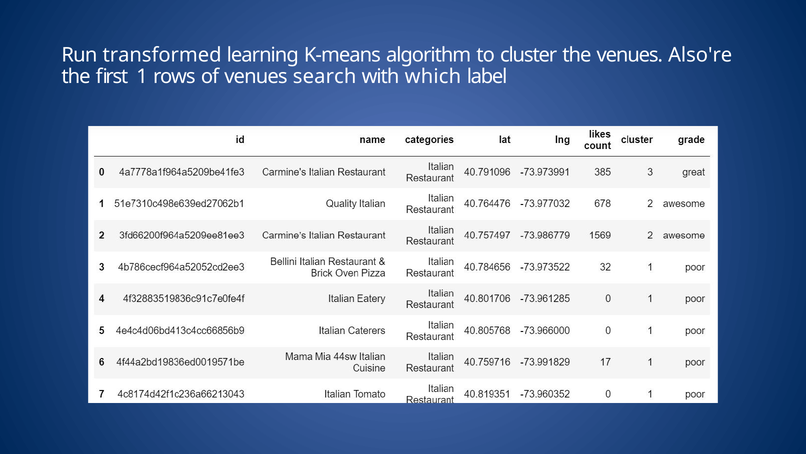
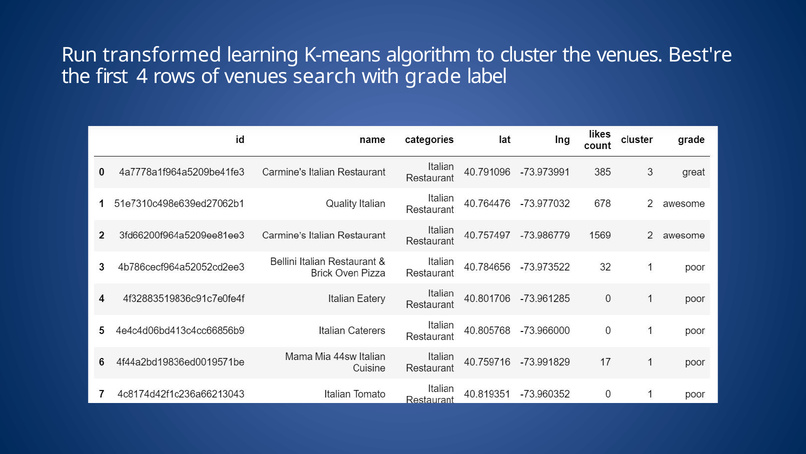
Also're: Also're -> Best're (700, 55)
1: 1 -> 4 (142, 77)
which: which -> grade (433, 77)
